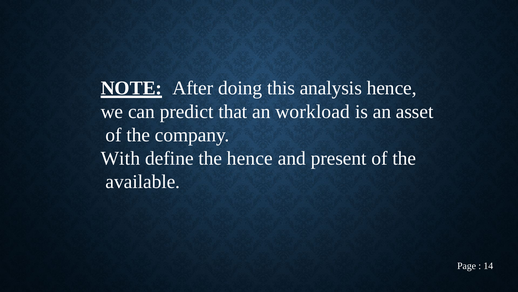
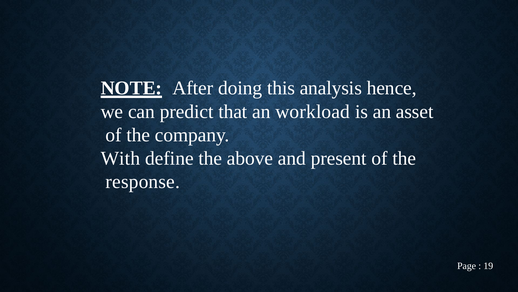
the hence: hence -> above (250, 158)
available: available -> response (143, 181)
14: 14 -> 19 (488, 265)
